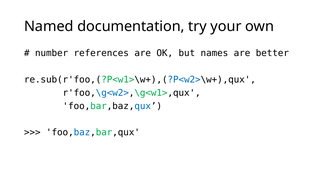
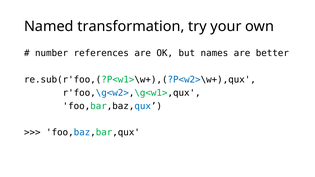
documentation: documentation -> transformation (131, 26)
